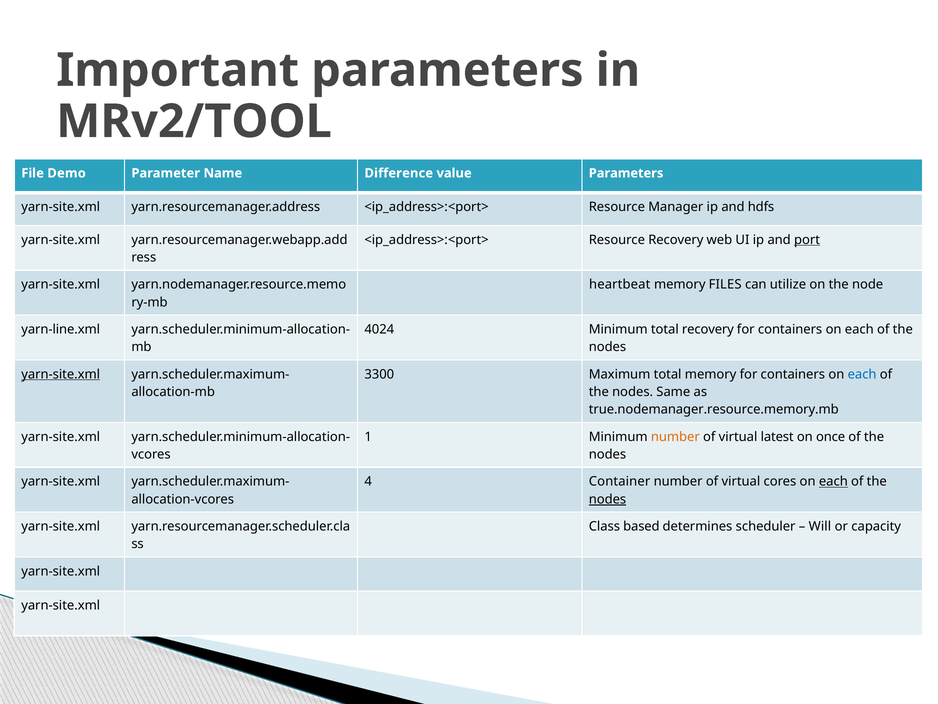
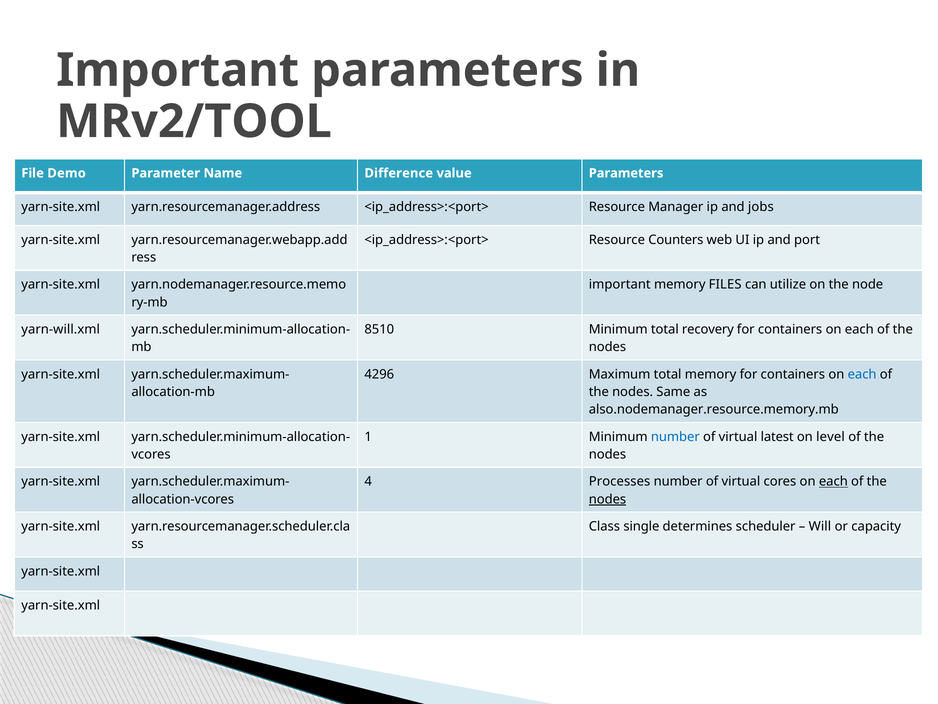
hdfs: hdfs -> jobs (761, 207)
Resource Recovery: Recovery -> Counters (676, 240)
port underline: present -> none (807, 240)
heartbeat: heartbeat -> important (620, 284)
yarn-line.xml: yarn-line.xml -> yarn-will.xml (61, 329)
4024: 4024 -> 8510 (379, 329)
yarn-site.xml underline: present -> none (61, 374)
3300: 3300 -> 4296 (379, 374)
true.nodemanager.resource.memory.mb: true.nodemanager.resource.memory.mb -> also.nodemanager.resource.memory.mb (714, 409)
number colour: orange -> blue (675, 436)
once: once -> level (830, 436)
Container: Container -> Processes (620, 481)
based: based -> single (641, 526)
